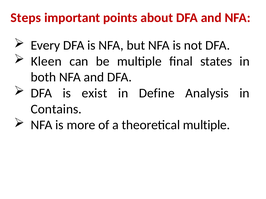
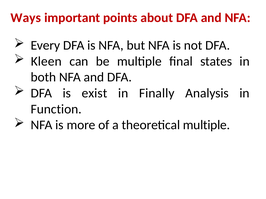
Steps: Steps -> Ways (26, 18)
Define: Define -> Finally (157, 93)
Contains: Contains -> Function (56, 109)
